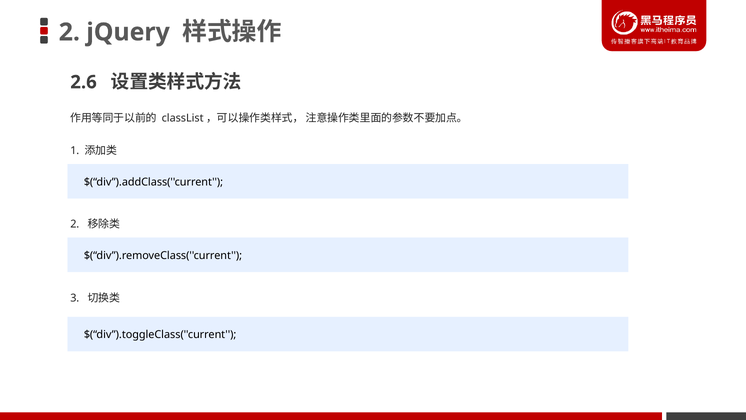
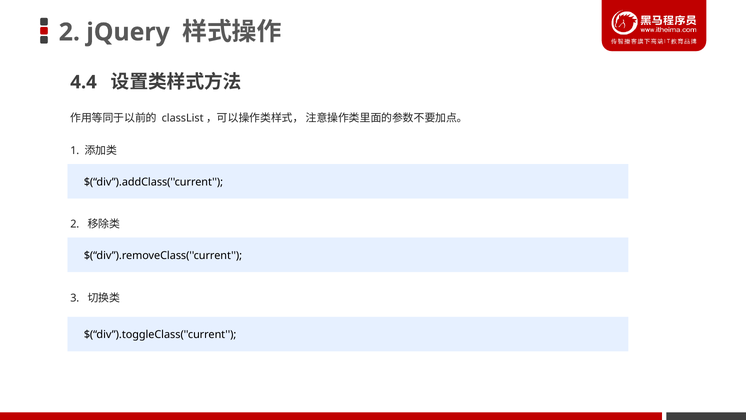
2.6: 2.6 -> 4.4 (84, 82)
